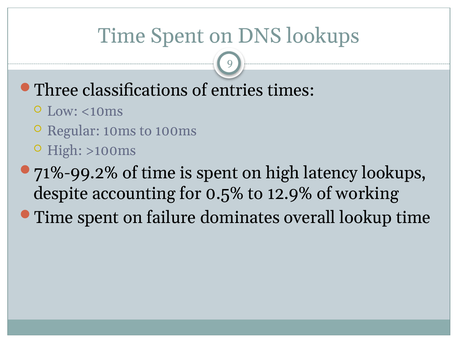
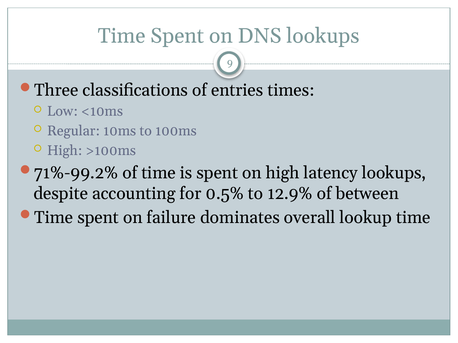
working: working -> between (367, 194)
